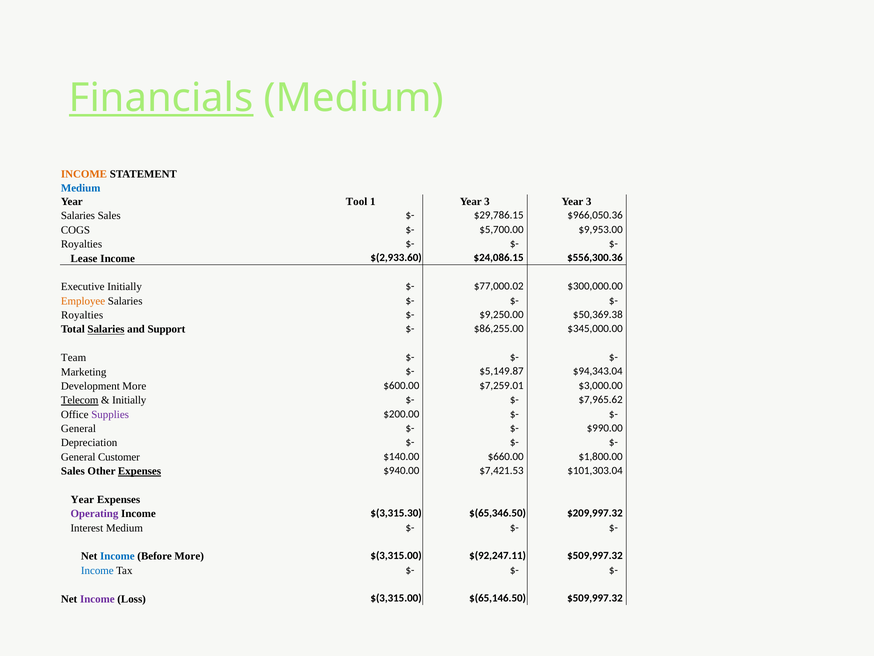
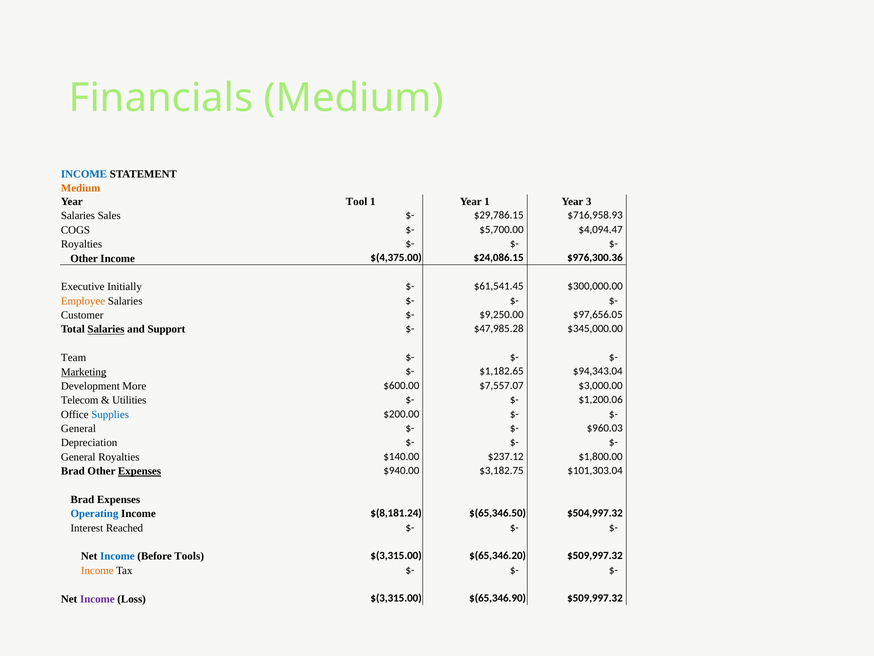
Financials underline: present -> none (161, 98)
INCOME colour: orange -> blue (84, 174)
Medium colour: blue -> orange (81, 188)
1 Year 3: 3 -> 1 (487, 202)
$966,050.36: $966,050.36 -> $716,958.93 (595, 215)
$9,953.00: $9,953.00 -> $4,094.47 (601, 229)
Lease: Lease -> Other (84, 258)
$(2,933.60: $(2,933.60 -> $(4,375.00 (396, 258)
$556,300.36: $556,300.36 -> $976,300.36 (595, 258)
$77,000.02: $77,000.02 -> $61,541.45 (499, 286)
Royalties: Royalties -> Customer (82, 315)
$50,369.38: $50,369.38 -> $97,656.05 (598, 314)
$86,255.00: $86,255.00 -> $47,985.28 (499, 329)
Marketing underline: none -> present (84, 372)
$5,149.87: $5,149.87 -> $1,182.65 (501, 371)
$7,259.01: $7,259.01 -> $7,557.07 (501, 385)
Telecom underline: present -> none (80, 400)
Initially: Initially -> Utilities (129, 400)
$7,965.62: $7,965.62 -> $1,200.06 (601, 399)
Supplies colour: purple -> blue (110, 414)
$990.00: $990.00 -> $960.03 (605, 428)
General Customer: Customer -> Royalties (119, 457)
$660.00: $660.00 -> $237.12 (506, 456)
Sales: Sales -> Brad (73, 471)
$7,421.53: $7,421.53 -> $3,182.75 (501, 470)
Year: Year -> Brad (82, 499)
Operating colour: purple -> blue (94, 513)
$(3,315.30: $(3,315.30 -> $(8,181.24 (396, 513)
$209,997.32: $209,997.32 -> $504,997.32 (595, 513)
Interest Medium: Medium -> Reached (124, 528)
Before More: More -> Tools (189, 556)
$(92,247.11: $(92,247.11 -> $(65,346.20 (498, 555)
Income colour: blue -> orange (97, 570)
$(65,146.50: $(65,146.50 -> $(65,346.90 (498, 598)
